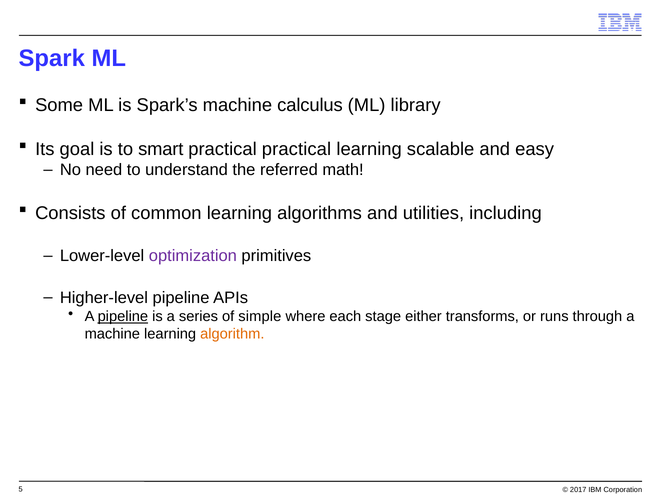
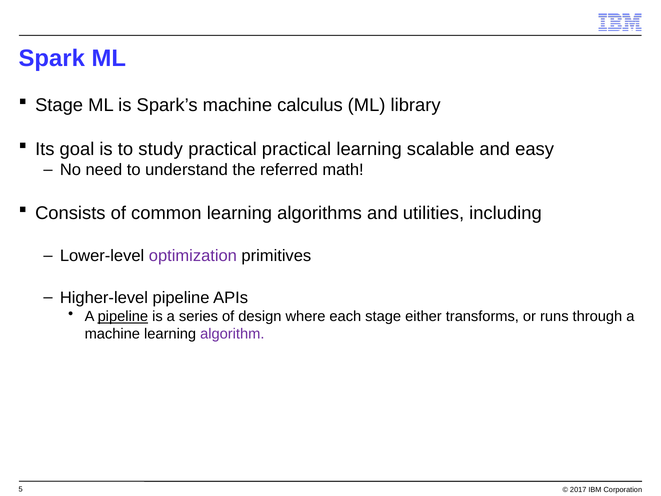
Some: Some -> Stage (59, 105)
smart: smart -> study (161, 149)
simple: simple -> design (260, 316)
algorithm colour: orange -> purple (232, 334)
